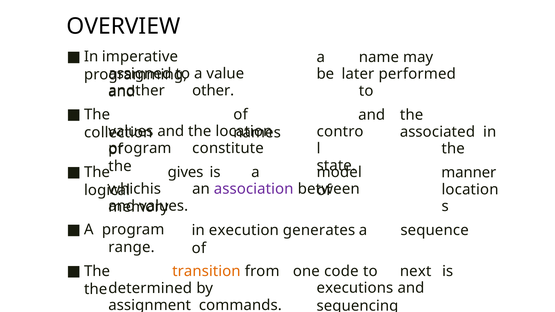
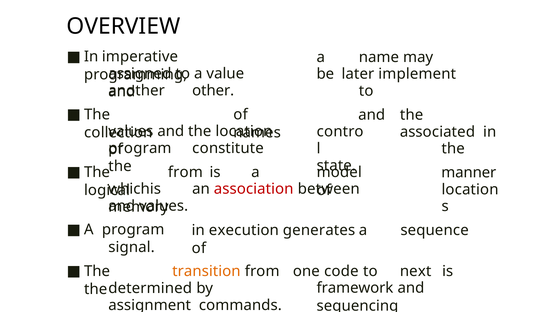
performed: performed -> implement (417, 74)
The gives: gives -> from (185, 172)
association colour: purple -> red (254, 189)
range: range -> signal (132, 247)
executions: executions -> framework (355, 288)
